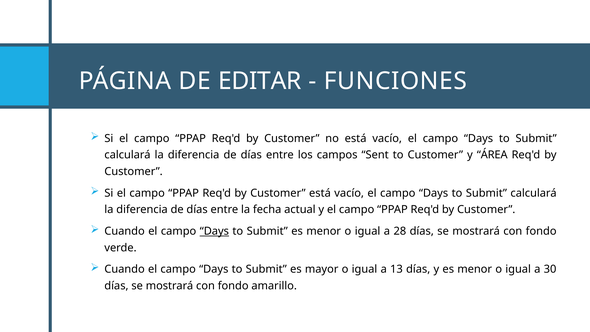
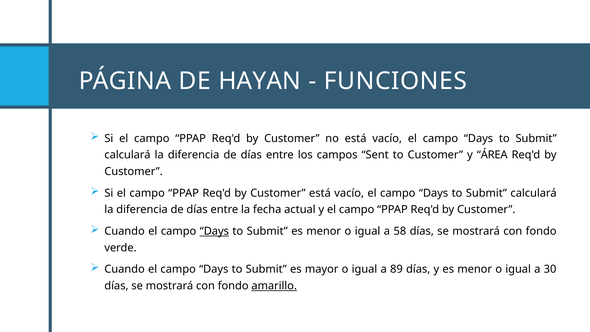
EDITAR: EDITAR -> HAYAN (260, 81)
28: 28 -> 58 (400, 231)
13: 13 -> 89 (396, 269)
amarillo underline: none -> present (274, 286)
